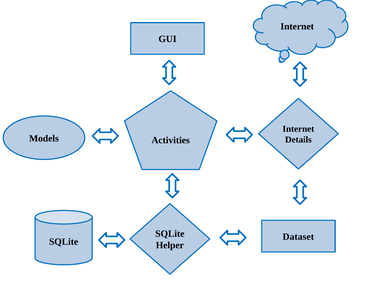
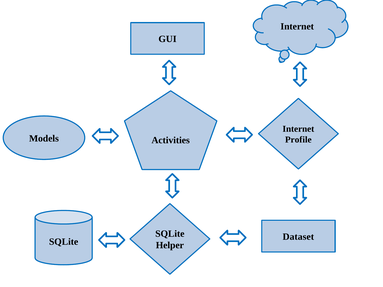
Details: Details -> Profile (298, 140)
